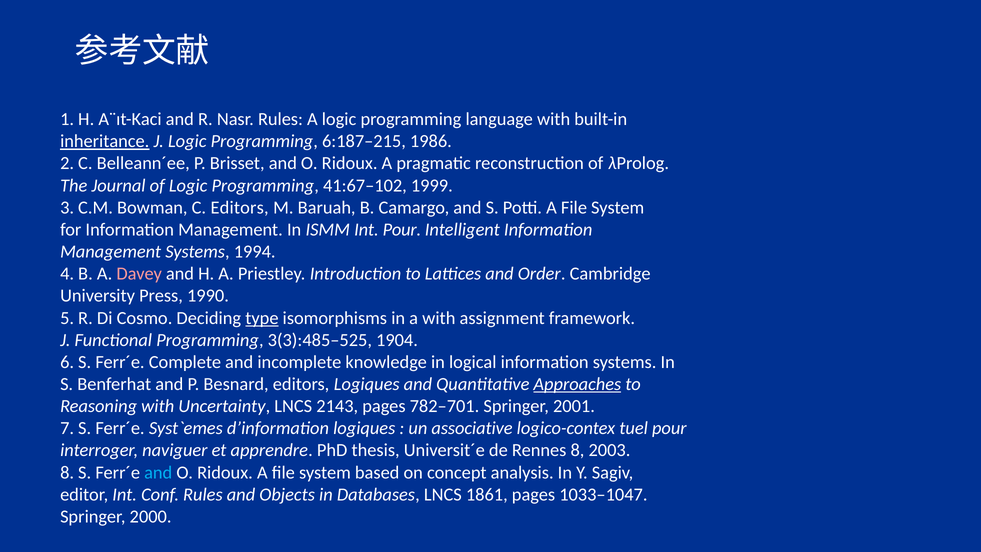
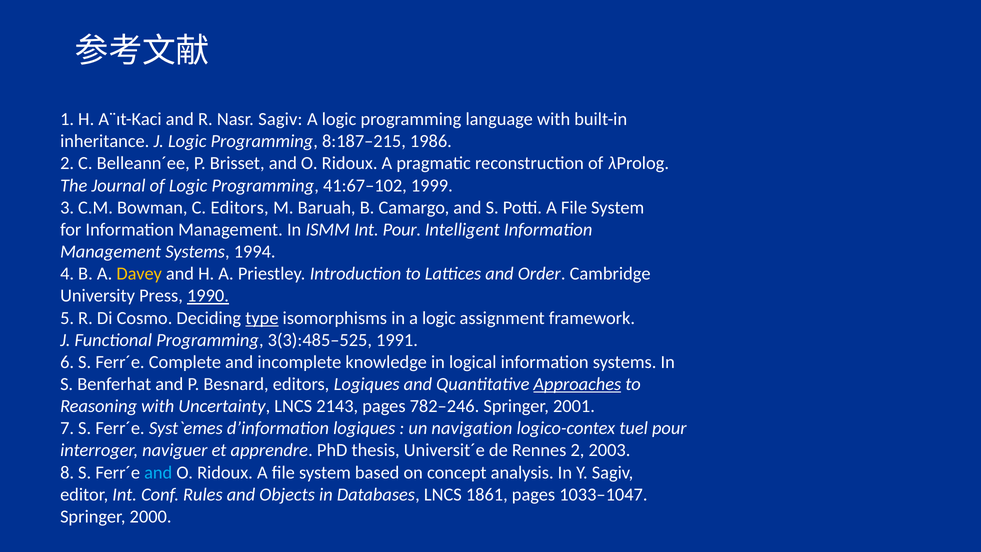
Nasr Rules: Rules -> Sagiv (280, 119)
inheritance underline: present -> none (105, 141)
6:187–215: 6:187–215 -> 8:187–215 (364, 141)
Davey colour: pink -> yellow (139, 274)
1990 underline: none -> present (208, 296)
in a with: with -> logic (439, 318)
1904: 1904 -> 1991 (397, 340)
782–701: 782–701 -> 782–246 (444, 406)
associative: associative -> navigation (472, 428)
Rennes 8: 8 -> 2 (578, 450)
